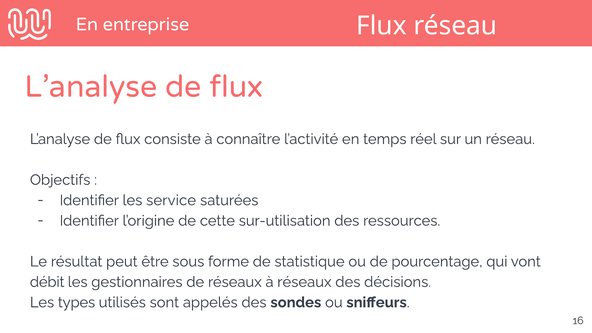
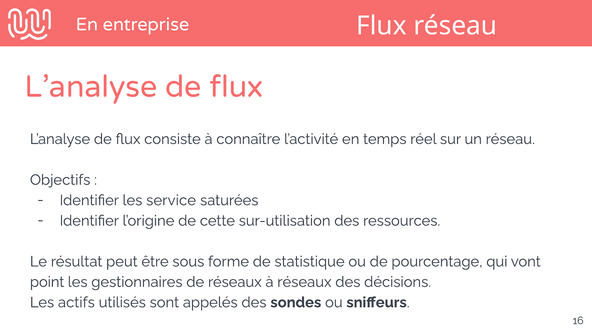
débit: débit -> point (47, 282)
types: types -> actifs (76, 302)
